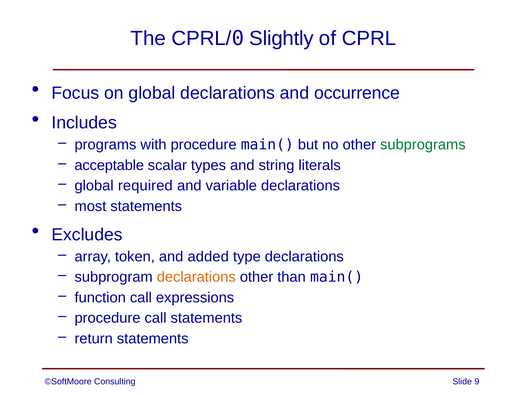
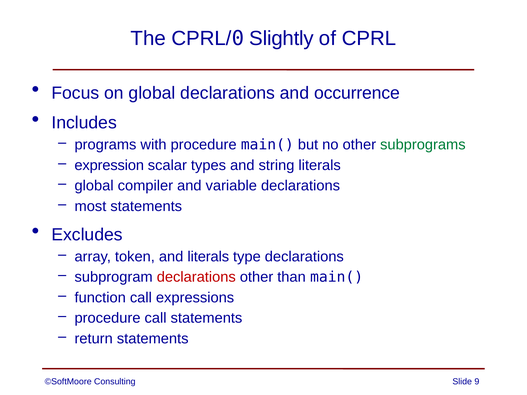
acceptable: acceptable -> expression (109, 165)
required: required -> compiler (145, 186)
and added: added -> literals (208, 257)
declarations colour: orange -> red (196, 277)
